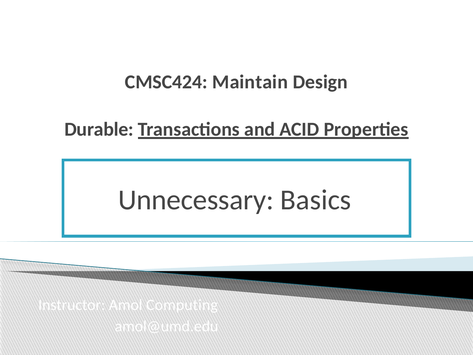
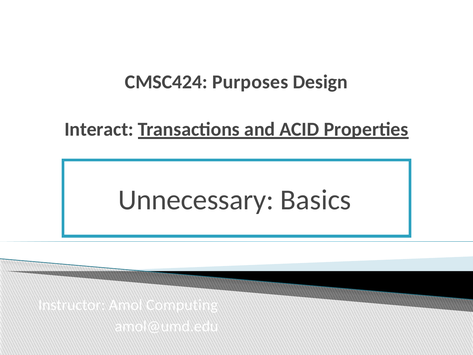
Maintain: Maintain -> Purposes (250, 82)
Durable: Durable -> Interact (99, 129)
